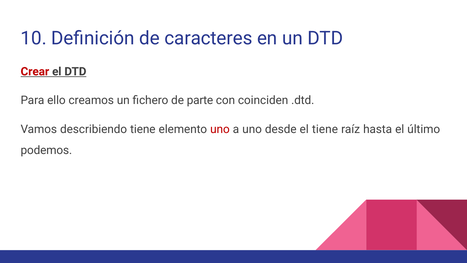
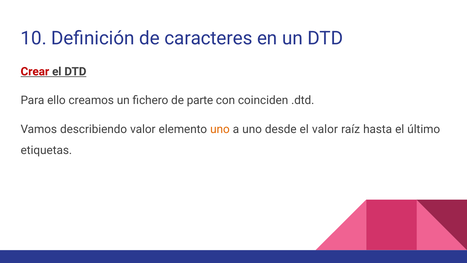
describiendo tiene: tiene -> valor (143, 129)
uno colour: red -> orange (220, 129)
el tiene: tiene -> valor (325, 129)
podemos: podemos -> etiquetas (46, 150)
